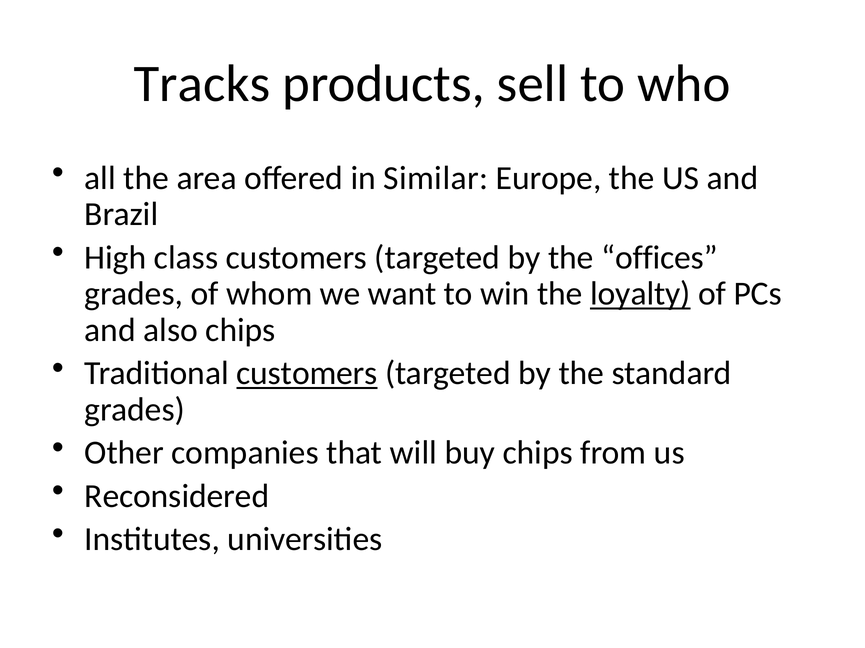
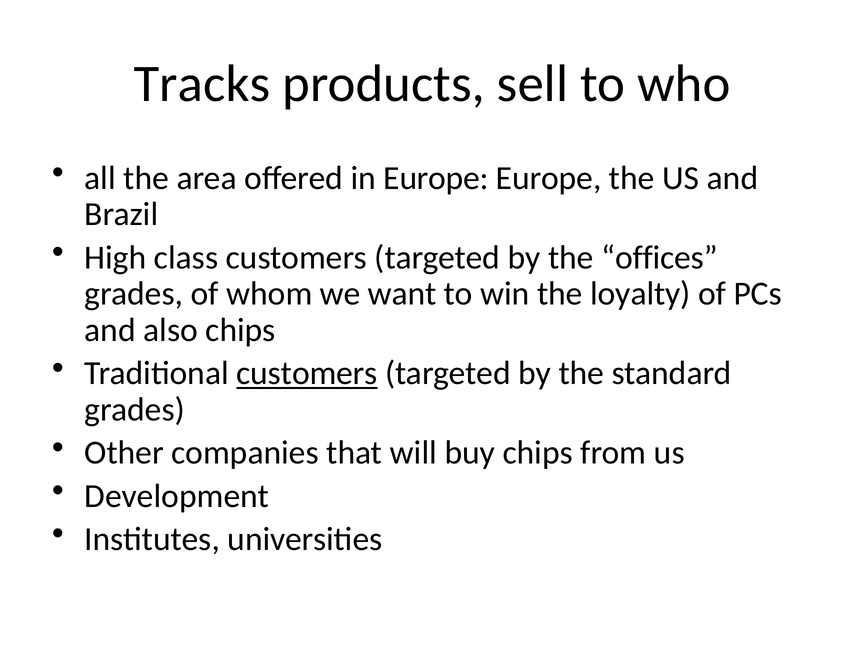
in Similar: Similar -> Europe (436, 178)
loyalty underline: present -> none (640, 294)
Reconsidered: Reconsidered -> Development (177, 497)
